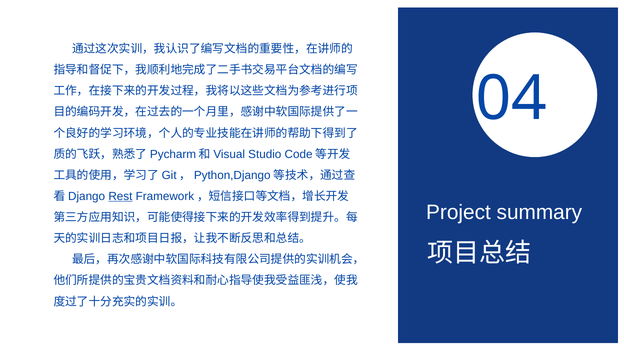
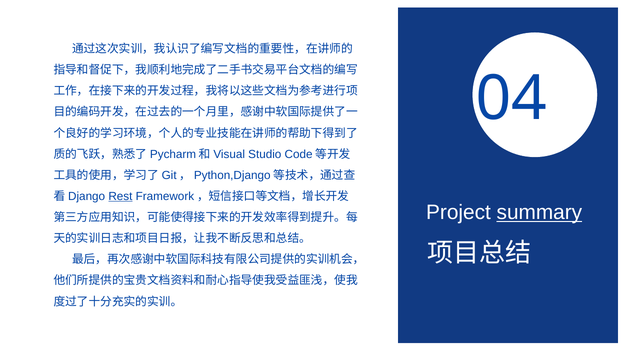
summary underline: none -> present (539, 212)
